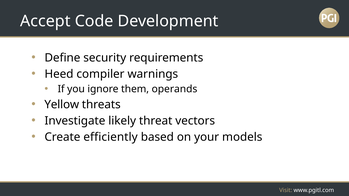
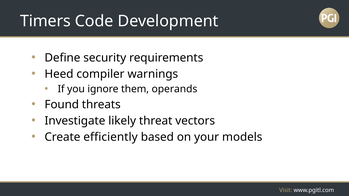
Accept: Accept -> Timers (45, 21)
Yellow: Yellow -> Found (62, 105)
